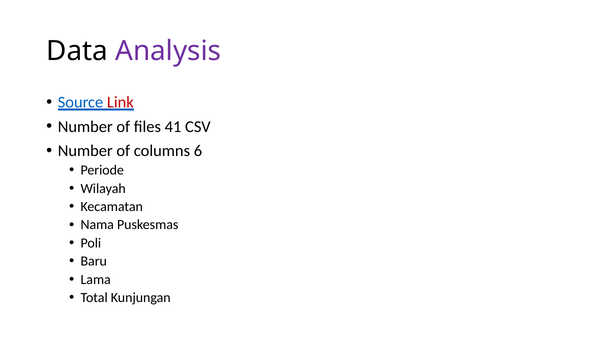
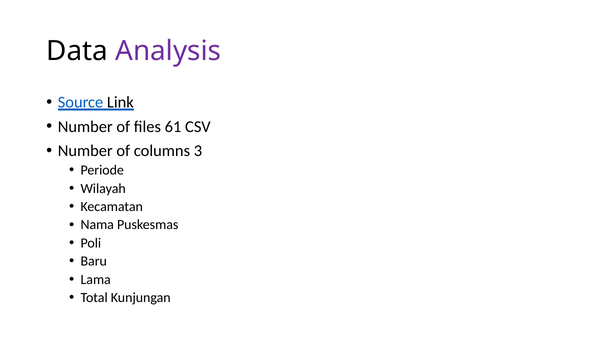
Link colour: red -> black (120, 102)
41: 41 -> 61 (173, 127)
6: 6 -> 3 (198, 151)
